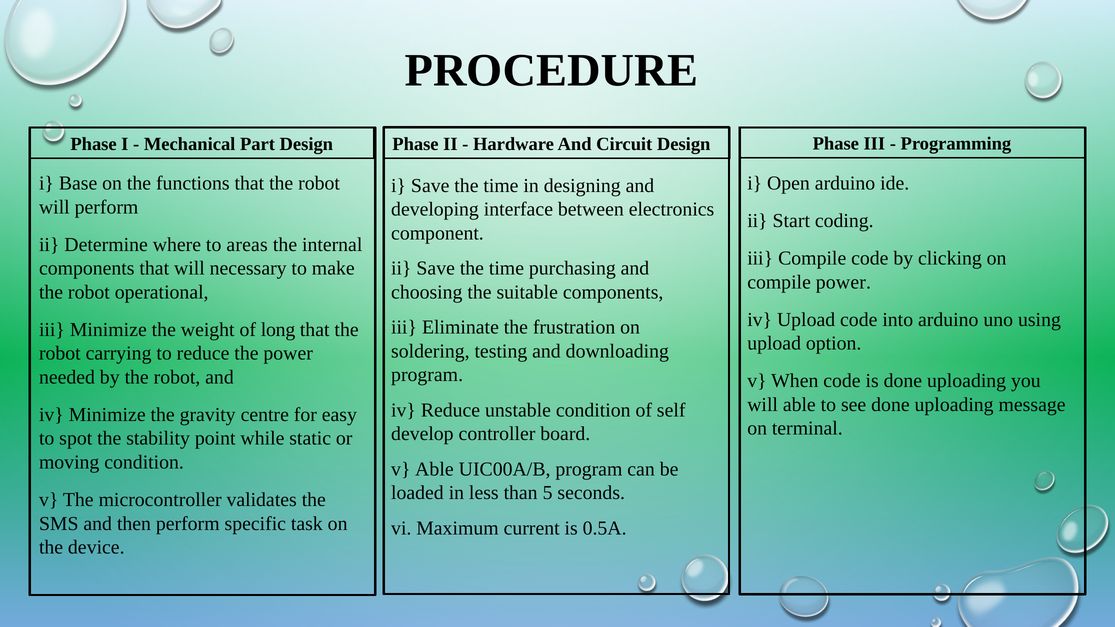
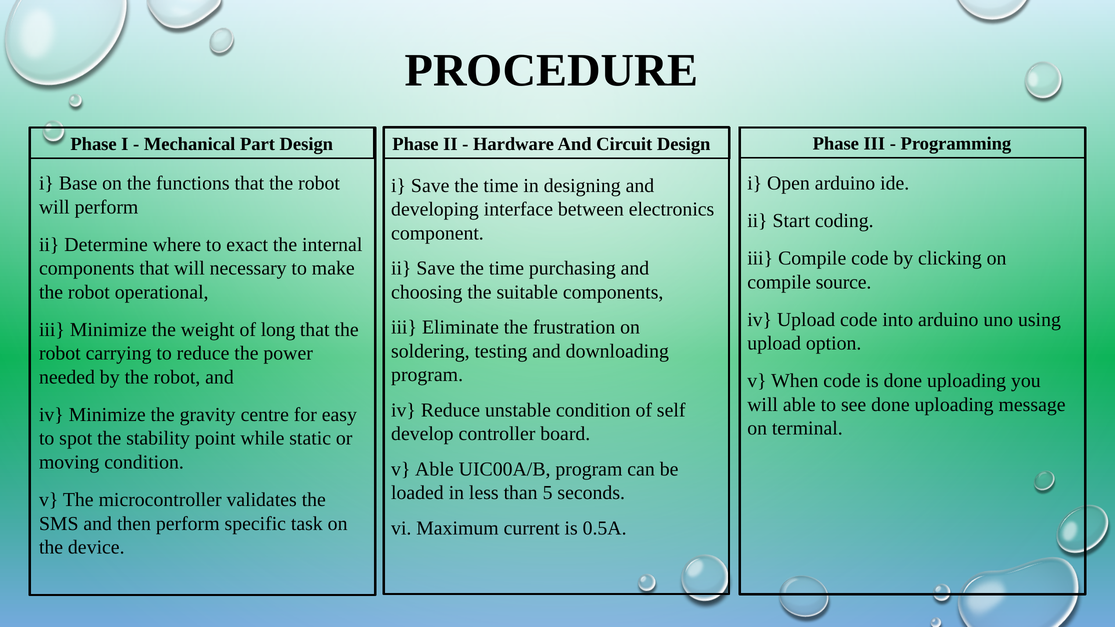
areas: areas -> exact (247, 245)
compile power: power -> source (844, 282)
